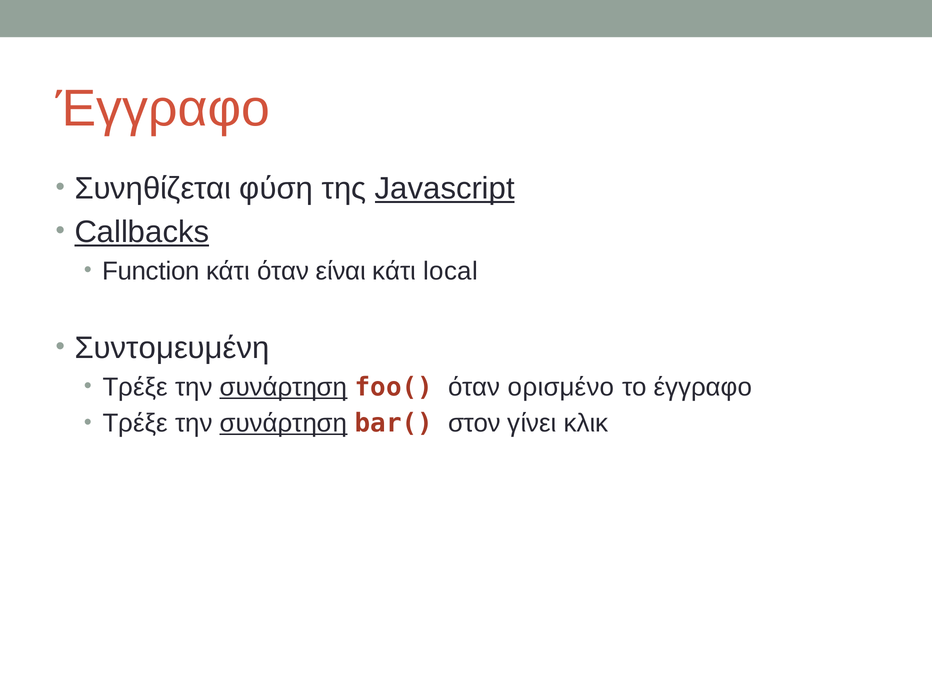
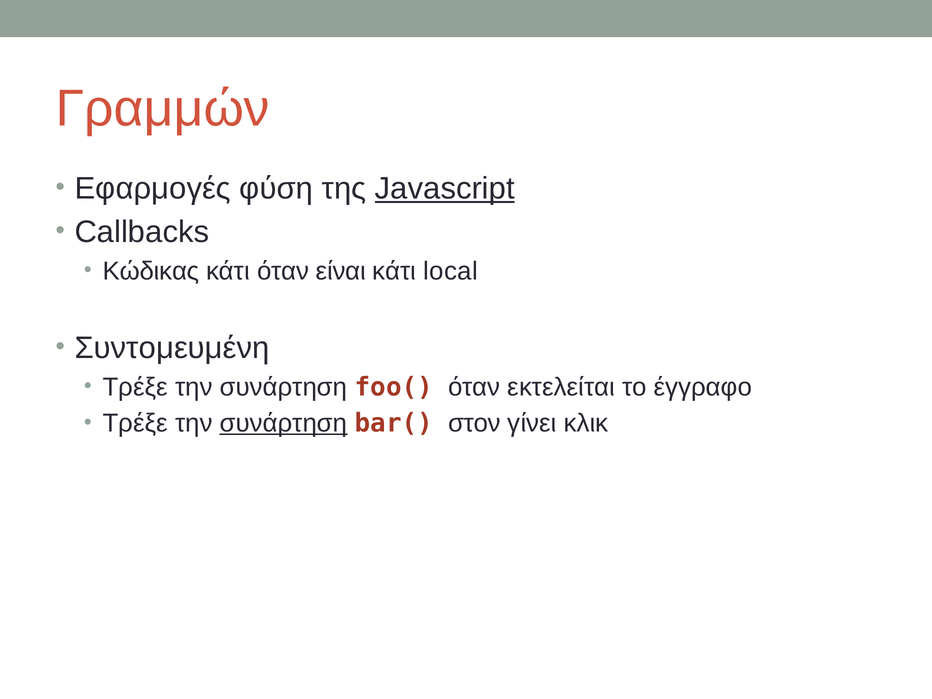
Έγγραφο: Έγγραφο -> Γραμμών (163, 108)
Συνηθίζεται: Συνηθίζεται -> Εφαρμογές (153, 189)
Callbacks underline: present -> none (142, 232)
Function: Function -> Κώδικας (151, 271)
συνάρτηση underline: present -> none (284, 387)
ορισμένο: ορισμένο -> εκτελείται (561, 387)
